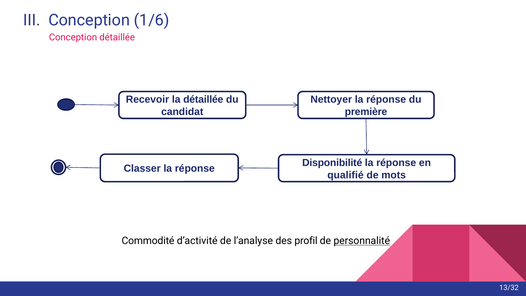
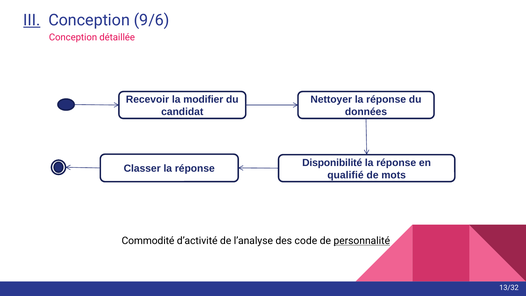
III underline: none -> present (32, 20)
1/6: 1/6 -> 9/6 (152, 20)
la détaillée: détaillée -> modifier (203, 100)
première: première -> données (366, 112)
profil: profil -> code (306, 241)
